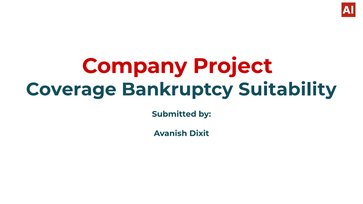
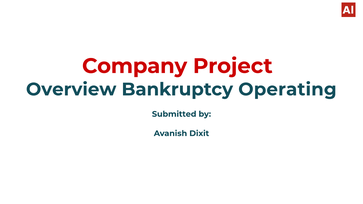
Coverage: Coverage -> Overview (71, 89)
Suitability: Suitability -> Operating (287, 89)
